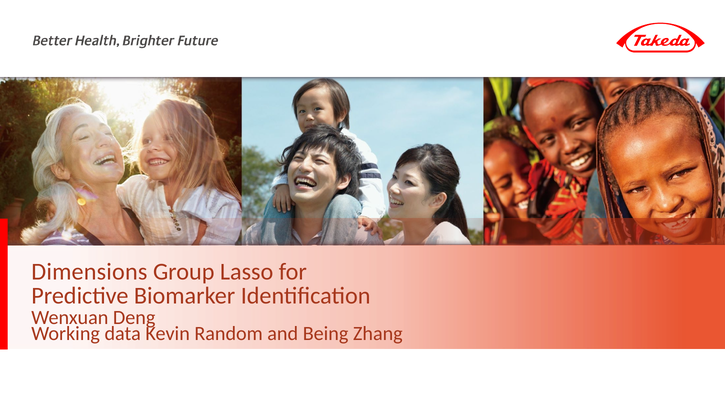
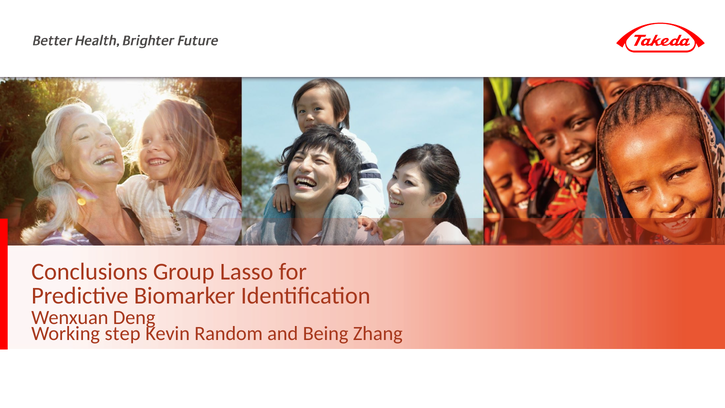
Dimensions: Dimensions -> Conclusions (89, 272)
data: data -> step (123, 334)
